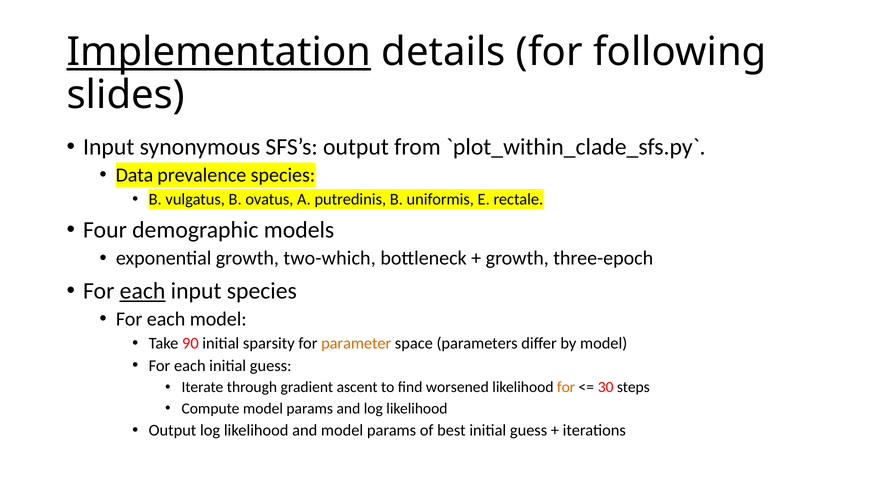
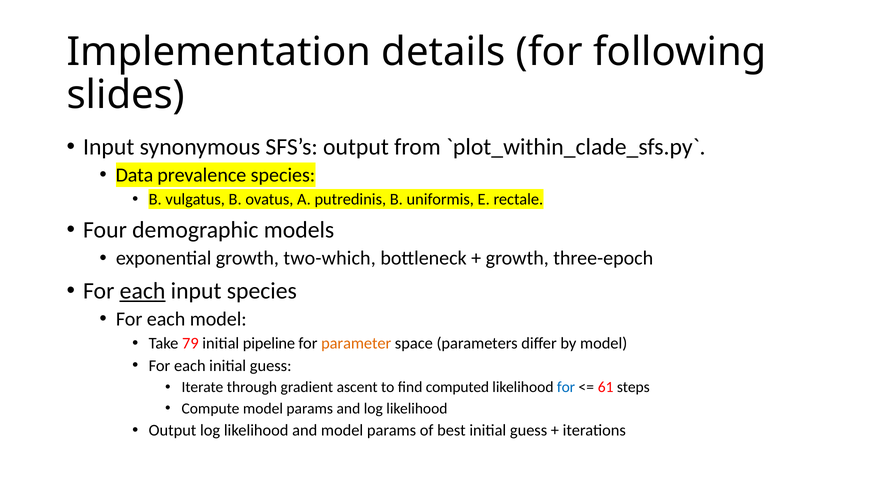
Implementation underline: present -> none (219, 52)
90: 90 -> 79 (190, 343)
sparsity: sparsity -> pipeline (269, 343)
worsened: worsened -> computed (457, 387)
for colour: orange -> blue (566, 387)
30: 30 -> 61 (606, 387)
